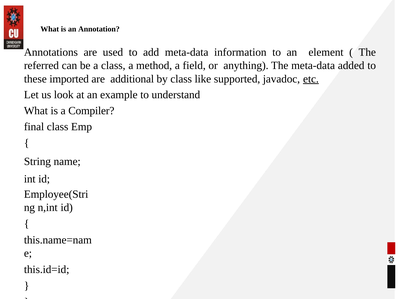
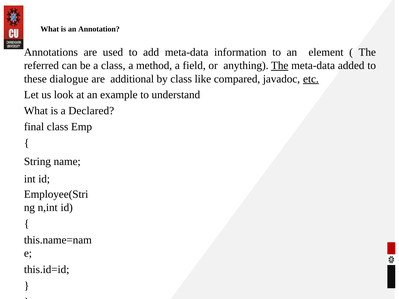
The underline: none -> present (280, 66)
imported: imported -> dialogue (69, 79)
supported: supported -> compared (237, 79)
Compiler: Compiler -> Declared (91, 111)
